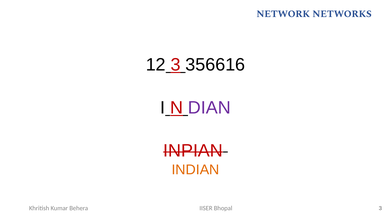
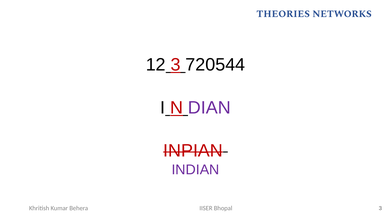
NETWORK: NETWORK -> THEORIES (283, 14)
356616: 356616 -> 720544 (215, 65)
INDIAN colour: orange -> purple (195, 170)
